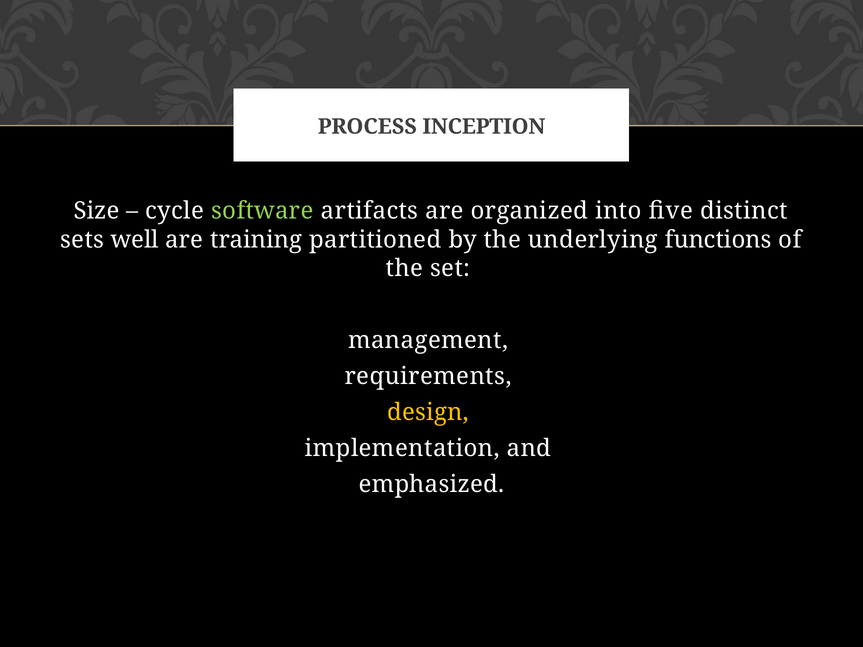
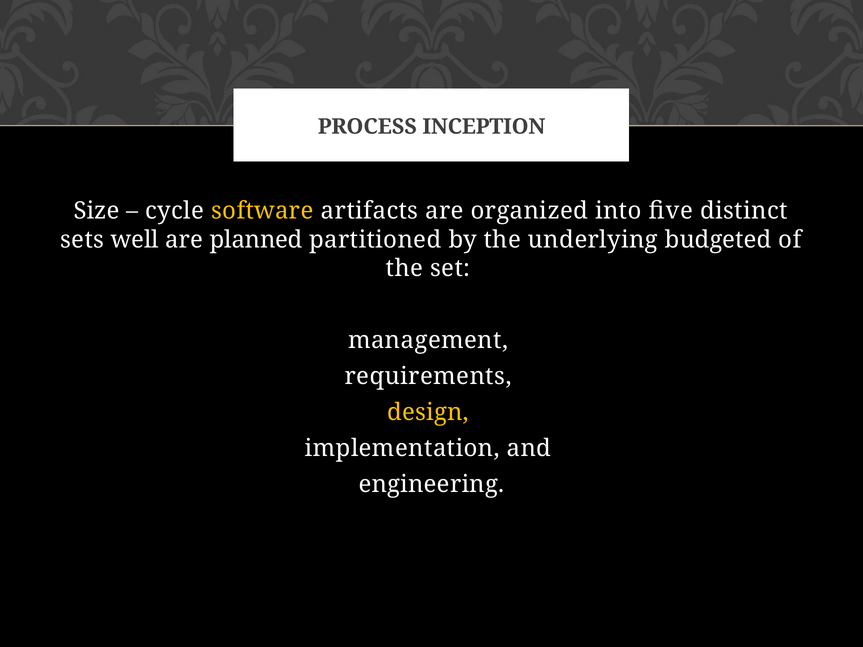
software colour: light green -> yellow (262, 211)
training: training -> planned (256, 240)
functions: functions -> budgeted (718, 240)
emphasized: emphasized -> engineering (431, 485)
